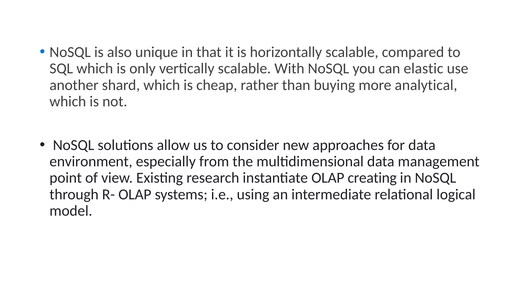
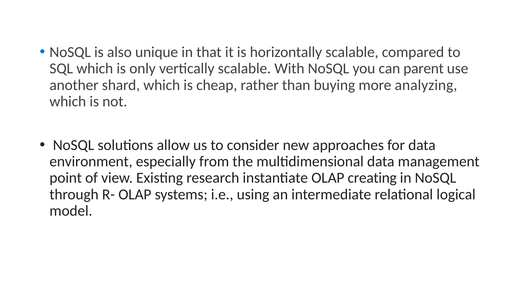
elastic: elastic -> parent (424, 69)
analytical: analytical -> analyzing (426, 85)
